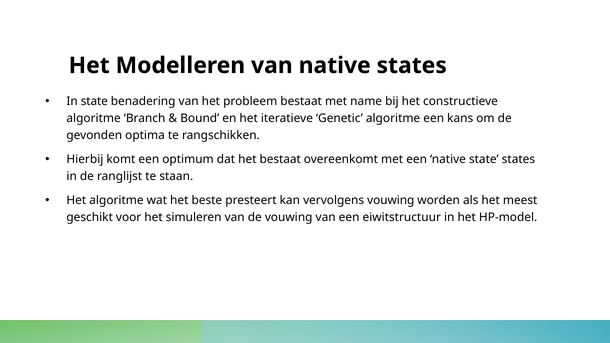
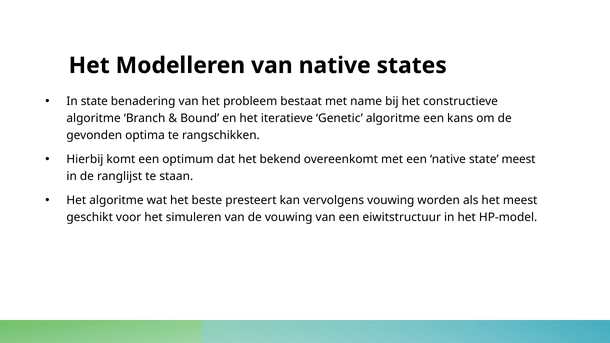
het bestaat: bestaat -> bekend (280, 159)
state states: states -> meest (519, 159)
